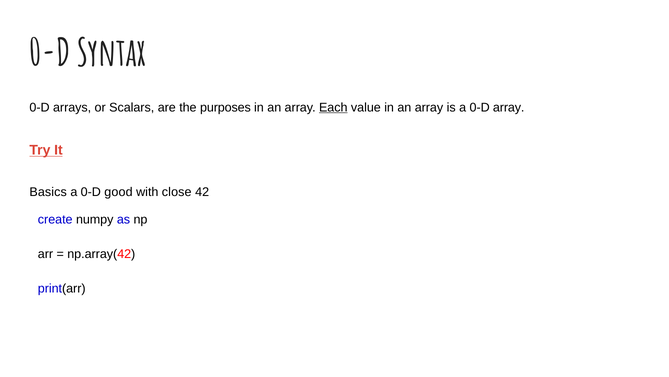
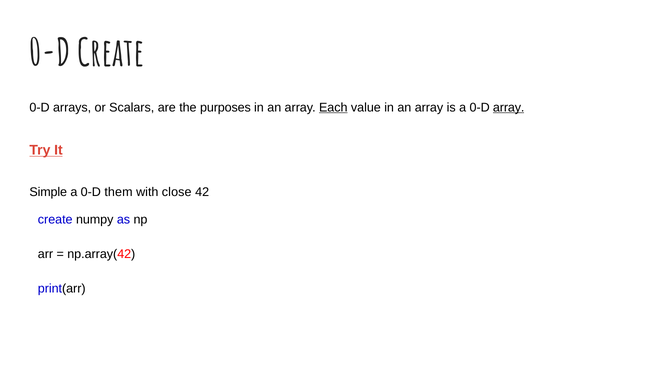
0-D Syntax: Syntax -> Create (111, 54)
array underline: none -> present (509, 107)
Basics: Basics -> Simple (48, 192)
good: good -> them (118, 192)
